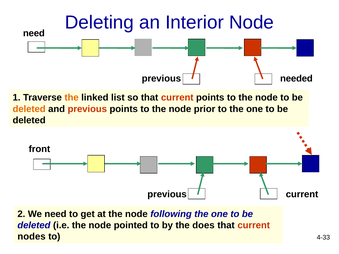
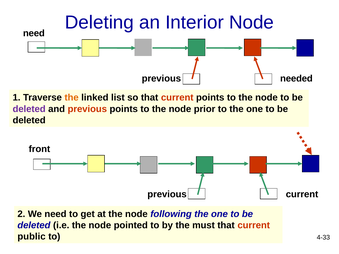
deleted colour: orange -> purple (29, 109)
does: does -> must (204, 226)
nodes: nodes -> public (32, 237)
